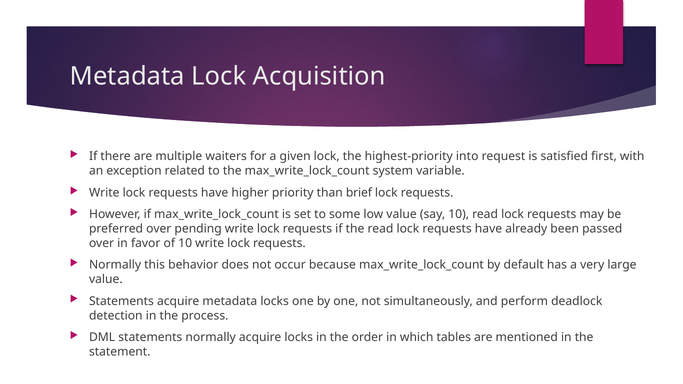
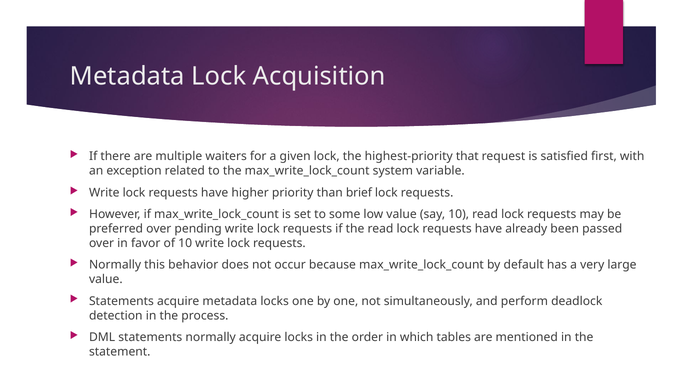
into: into -> that (467, 157)
